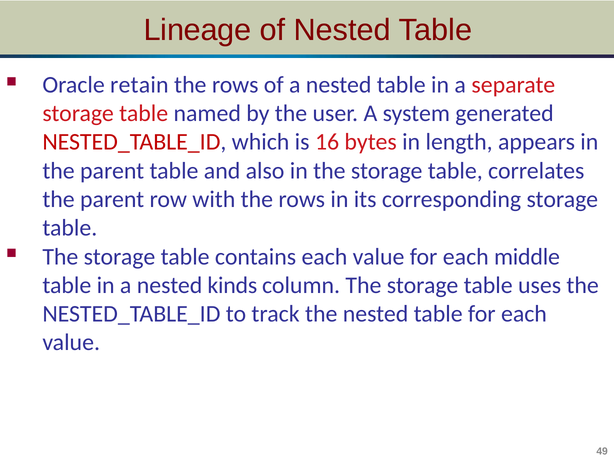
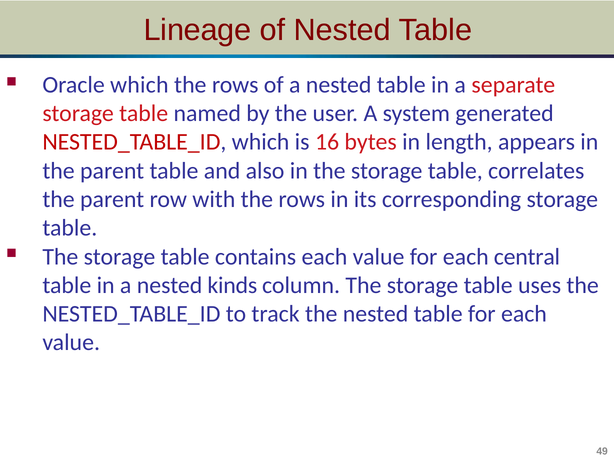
Oracle retain: retain -> which (139, 85)
middle: middle -> central (527, 257)
